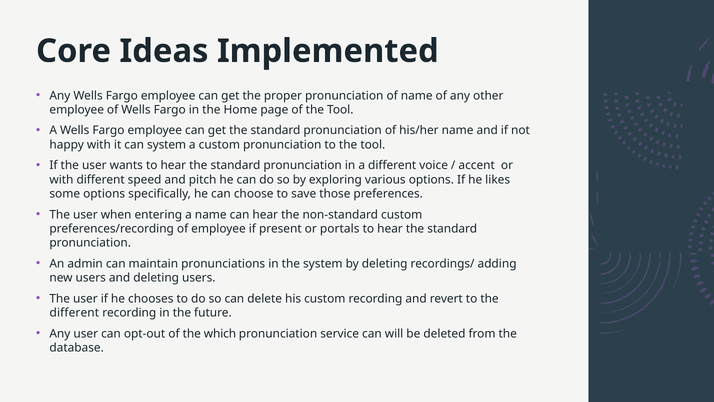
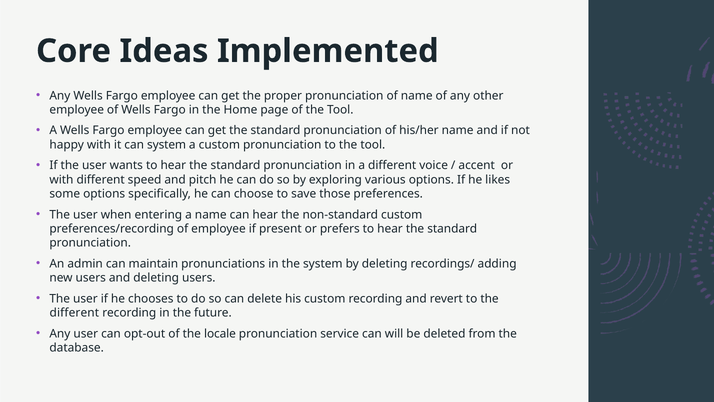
portals: portals -> prefers (340, 229)
which: which -> locale (220, 333)
